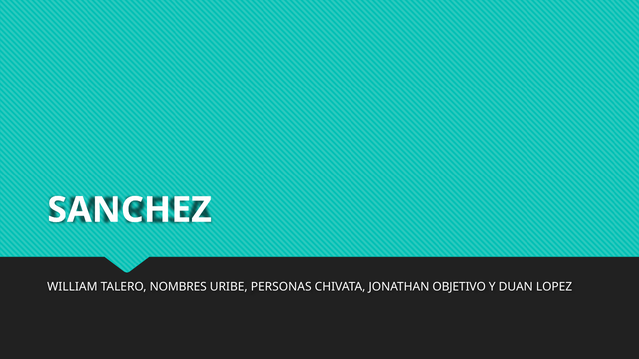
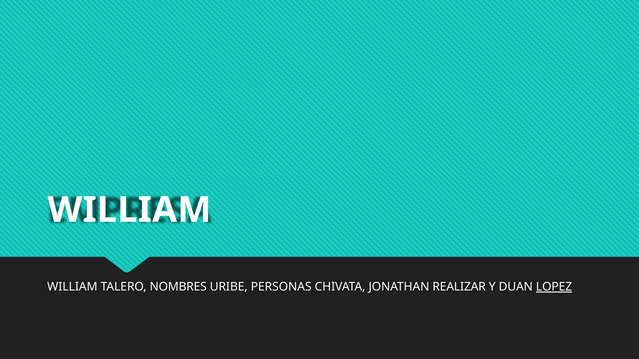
SANCHEZ: SANCHEZ -> WILLIAM (129, 210)
OBJETIVO: OBJETIVO -> REALIZAR (459, 287)
LOPEZ underline: none -> present (554, 287)
